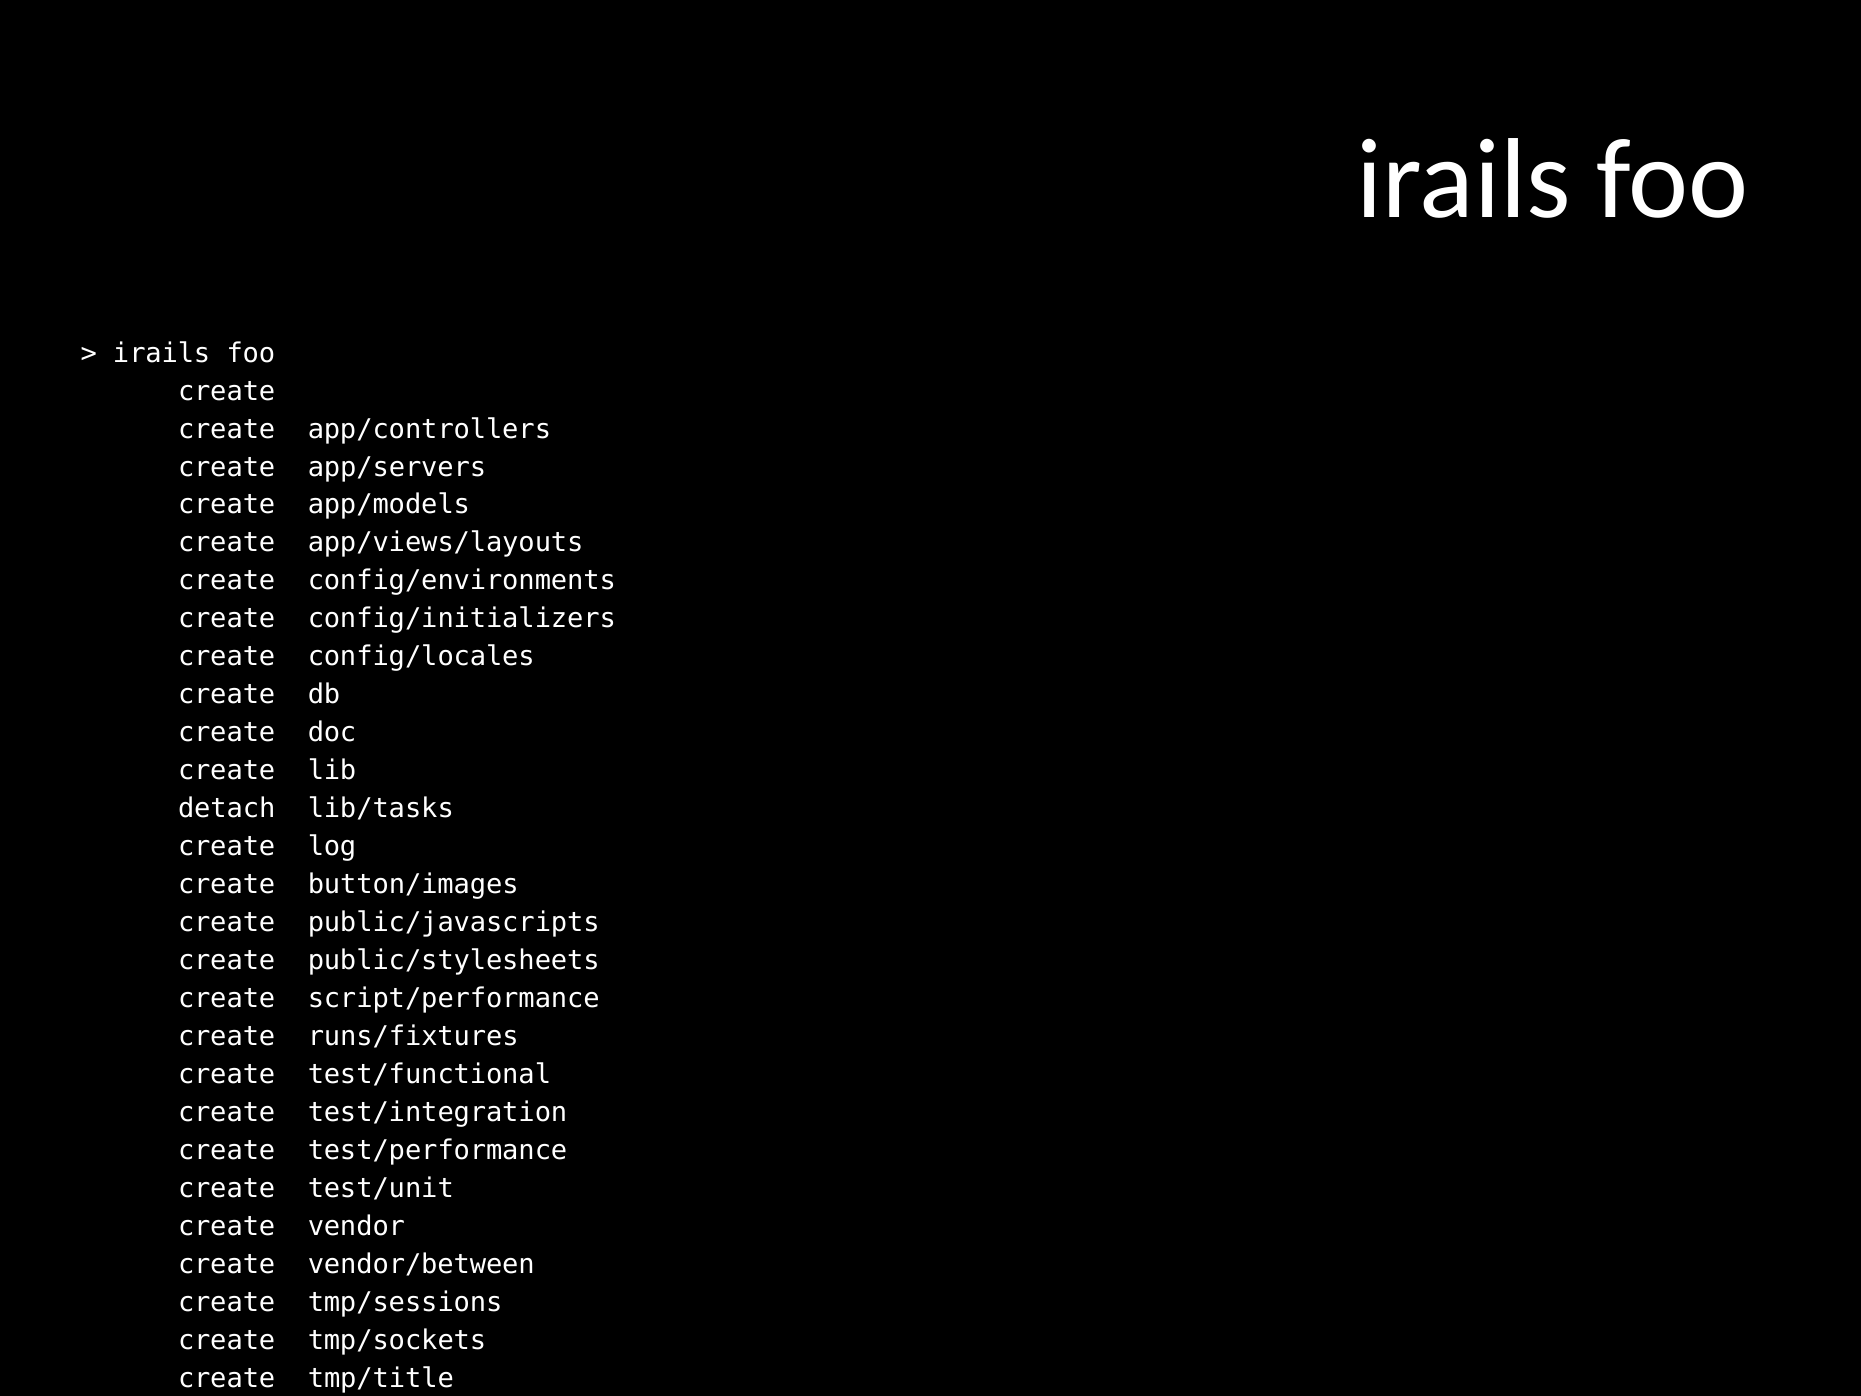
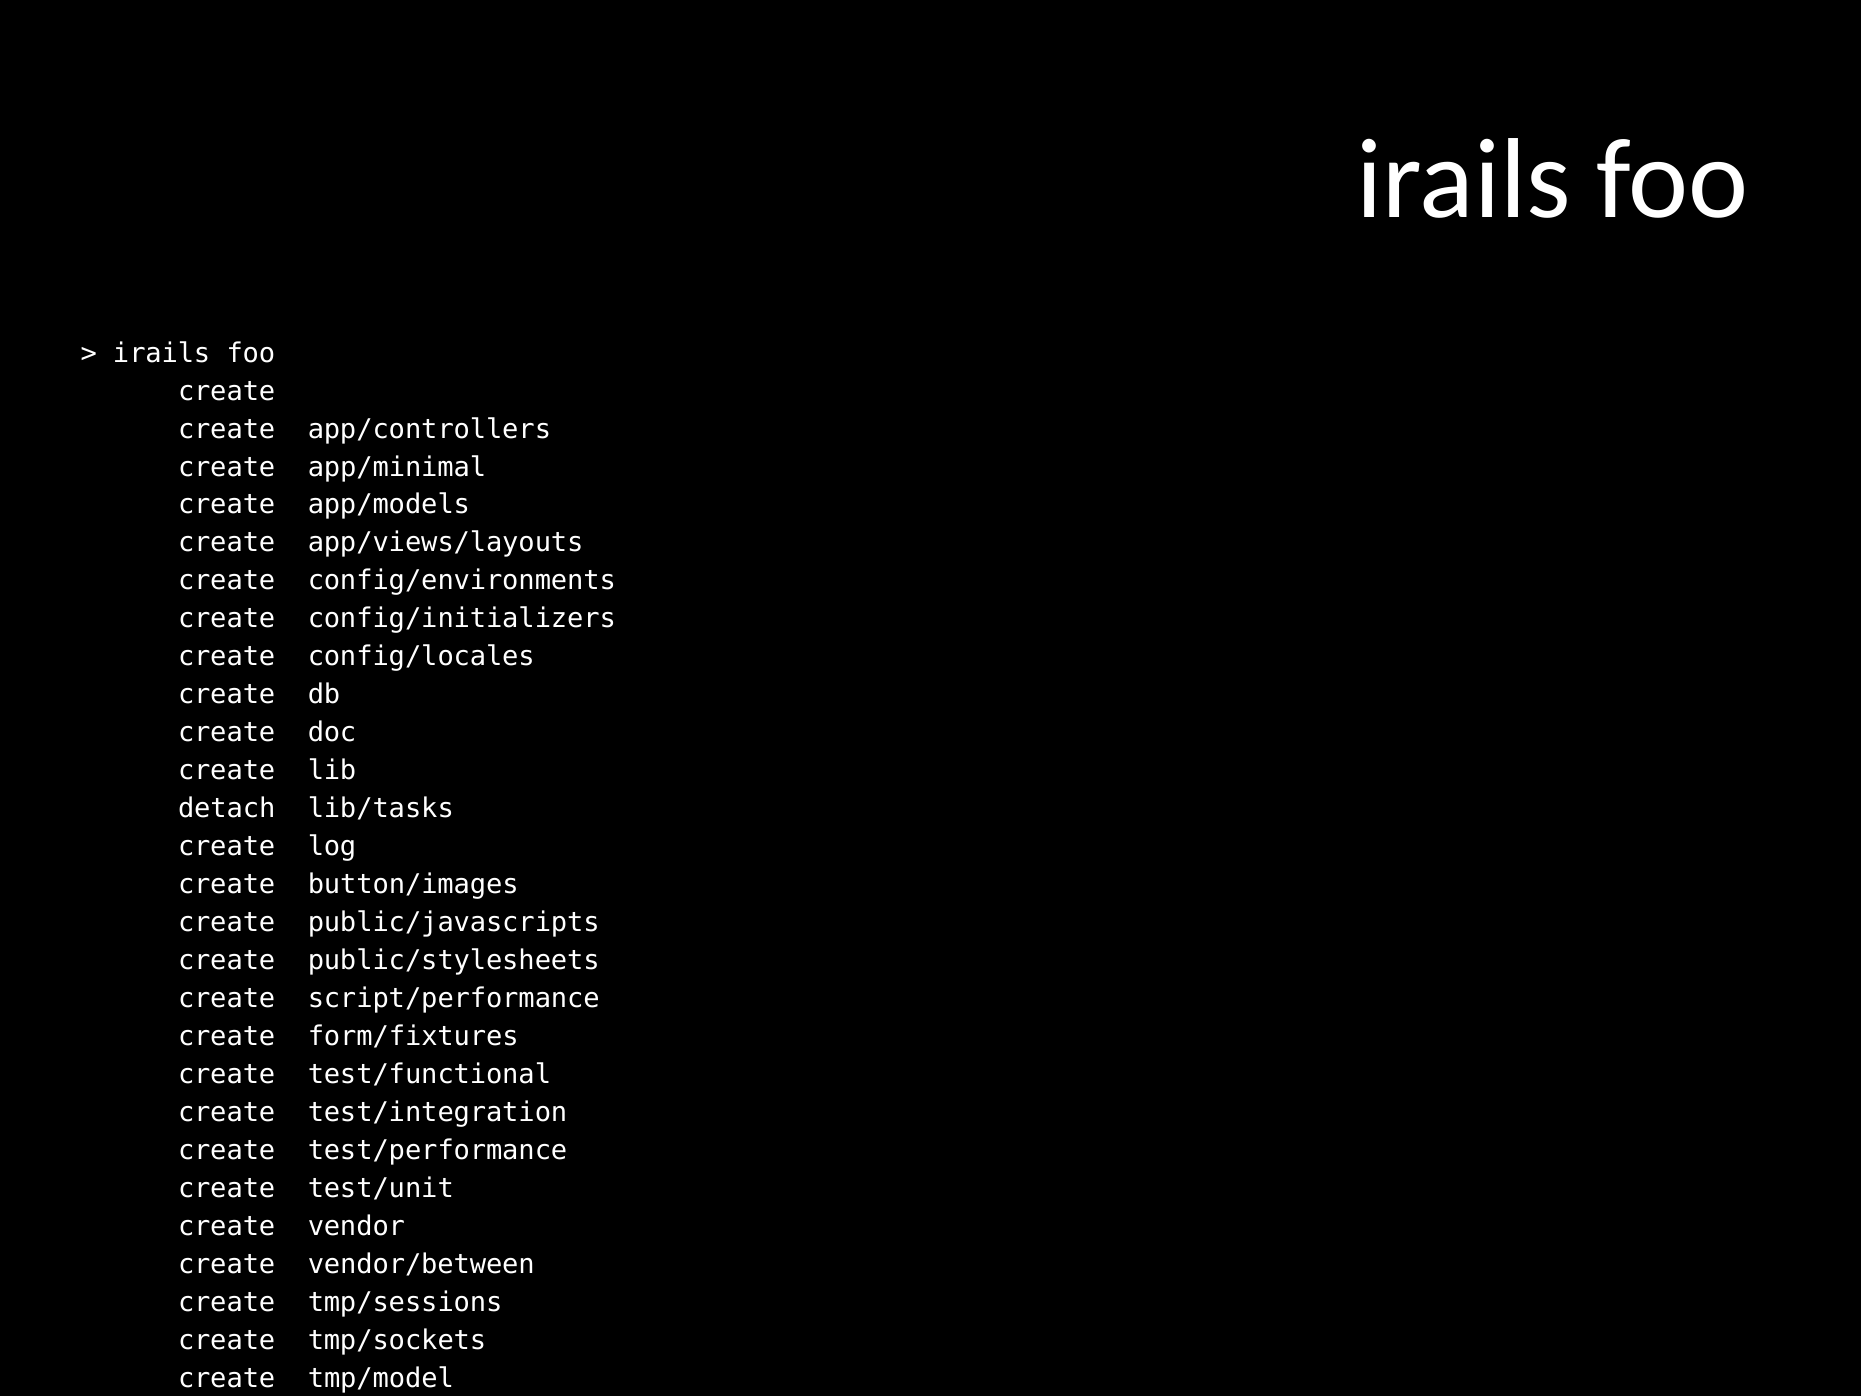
app/servers: app/servers -> app/minimal (397, 467)
runs/fixtures: runs/fixtures -> form/fixtures (413, 1036)
tmp/title: tmp/title -> tmp/model (381, 1378)
